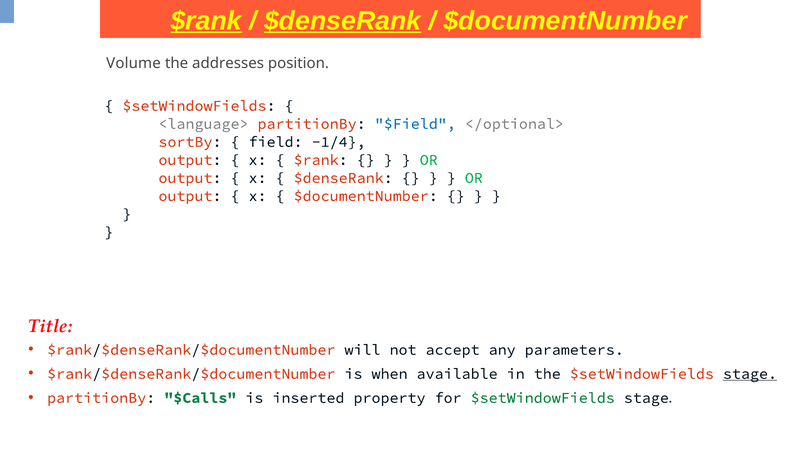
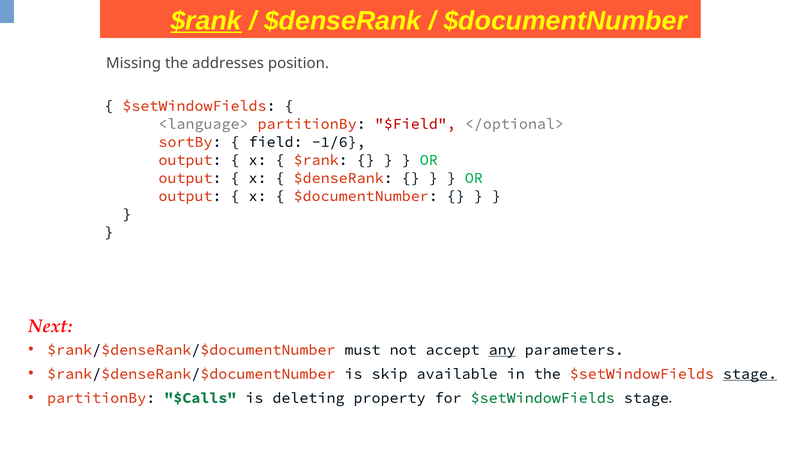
$denseRank underline: present -> none (343, 21)
Volume: Volume -> Missing (134, 63)
$Field colour: blue -> red (415, 124)
-1/4: -1/4 -> -1/6 (339, 142)
Title: Title -> Next (50, 326)
will: will -> must (363, 349)
any underline: none -> present (502, 349)
when: when -> skip (390, 373)
inserted: inserted -> deleting (308, 397)
